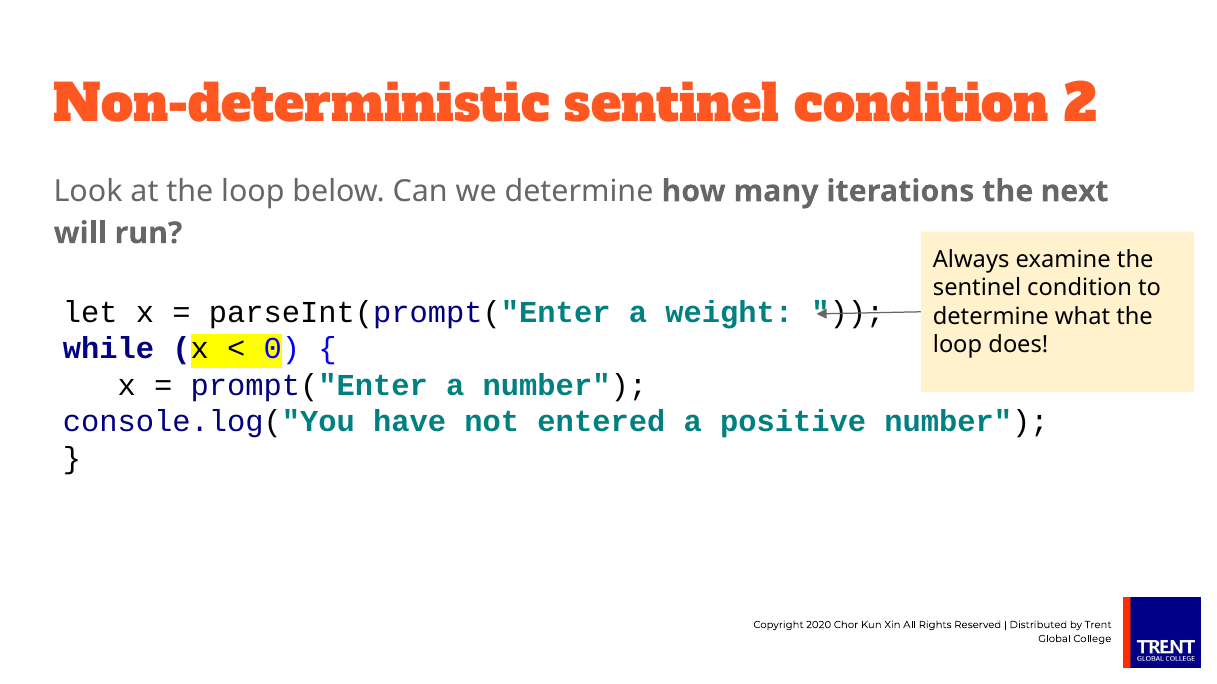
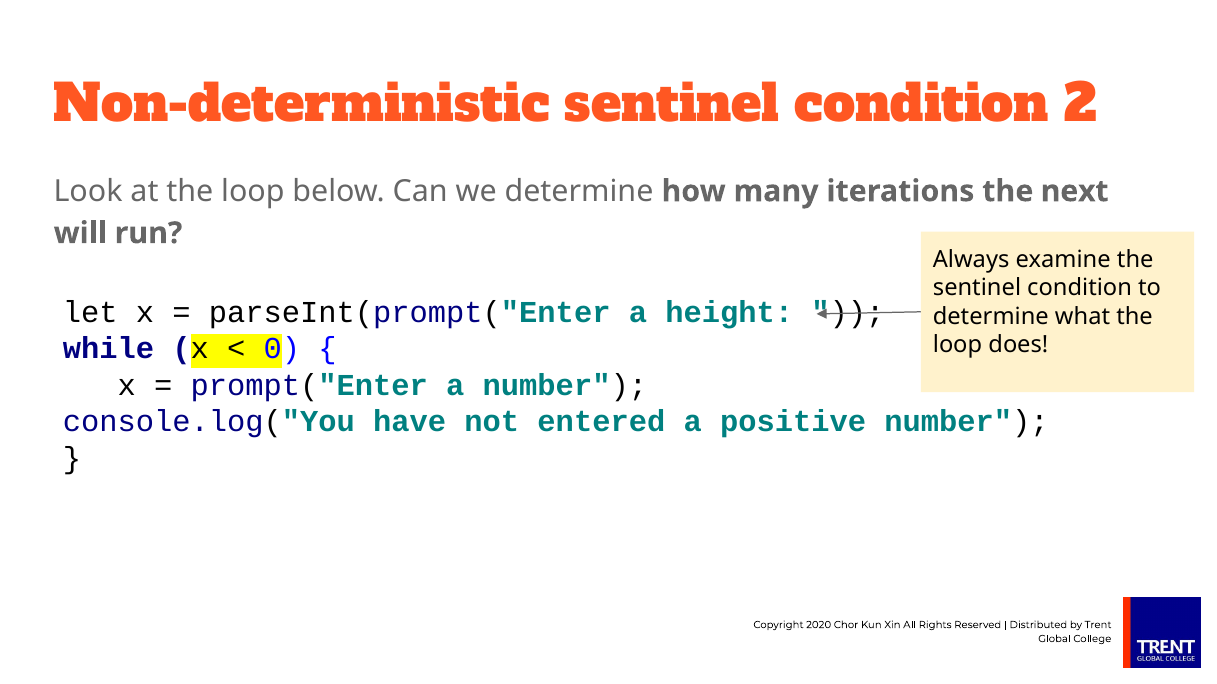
weight: weight -> height (729, 313)
